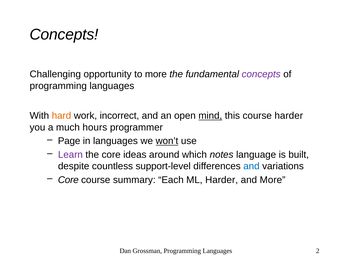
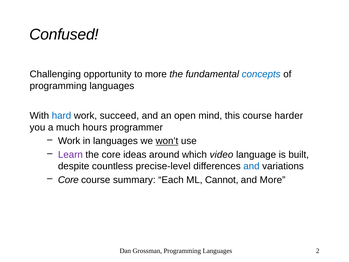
Concepts: Concepts -> Confused (64, 35)
concepts colour: purple -> blue (261, 74)
hard colour: orange -> blue (61, 116)
incorrect: incorrect -> succeed (119, 116)
mind underline: present -> none (210, 116)
Page: Page -> Work (69, 141)
notes: notes -> video (222, 154)
support-level: support-level -> precise-level (163, 166)
ML Harder: Harder -> Cannot (222, 180)
